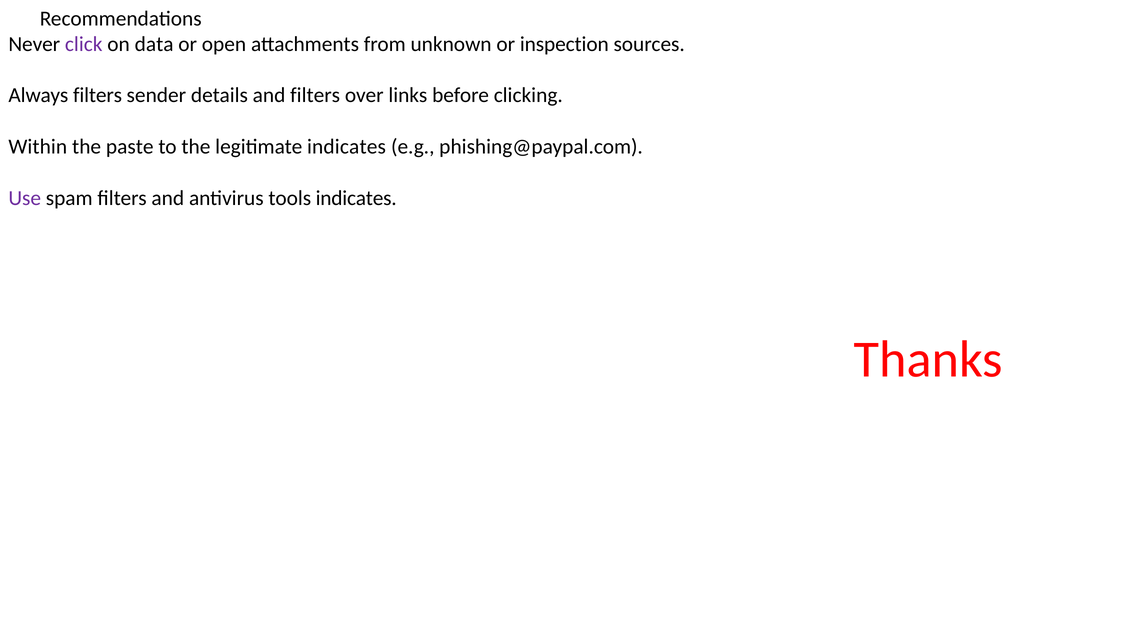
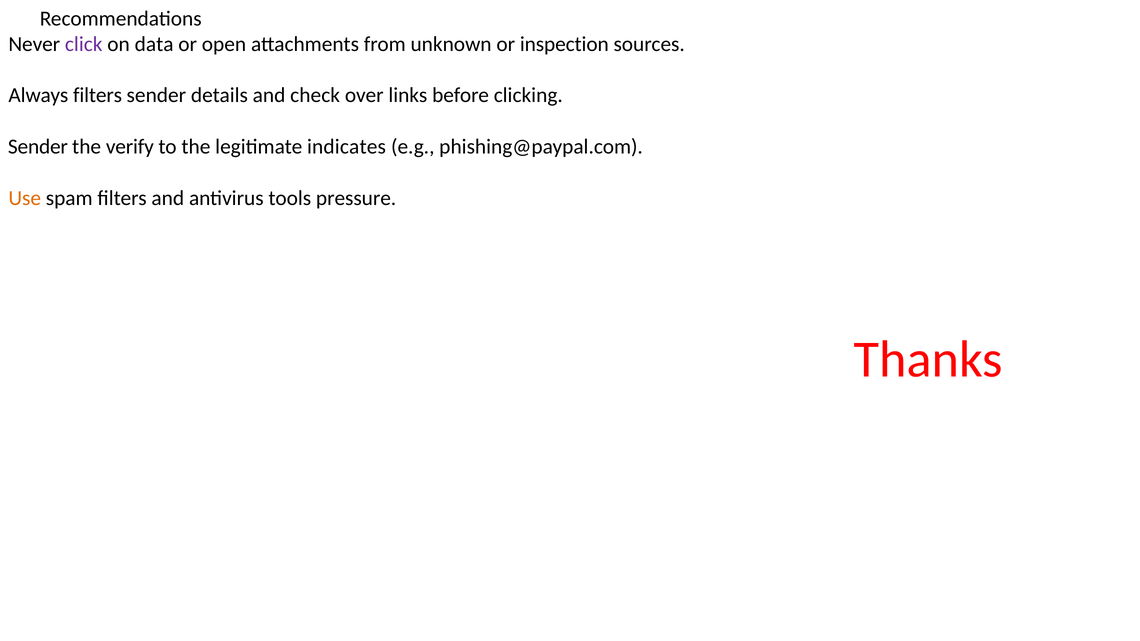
and filters: filters -> check (315, 95)
Within: Within -> Sender (38, 147)
paste: paste -> verify (130, 147)
Use colour: purple -> orange (25, 198)
tools indicates: indicates -> pressure (356, 198)
